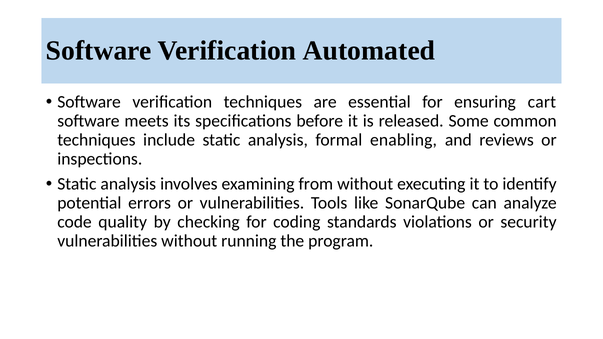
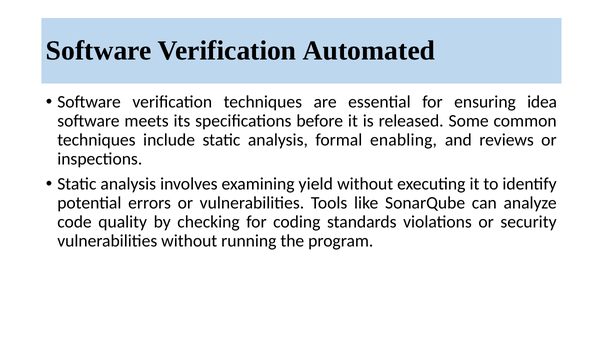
cart: cart -> idea (542, 102)
from: from -> yield (316, 184)
